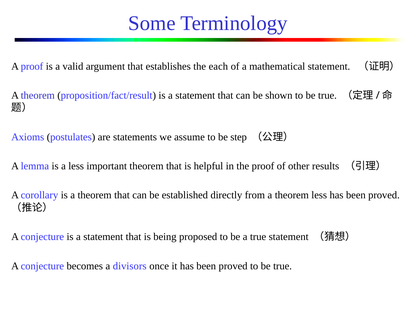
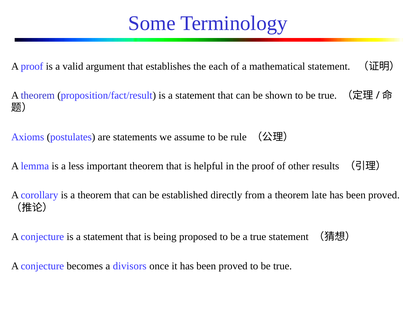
step: step -> rule (239, 137)
theorem less: less -> late (319, 195)
